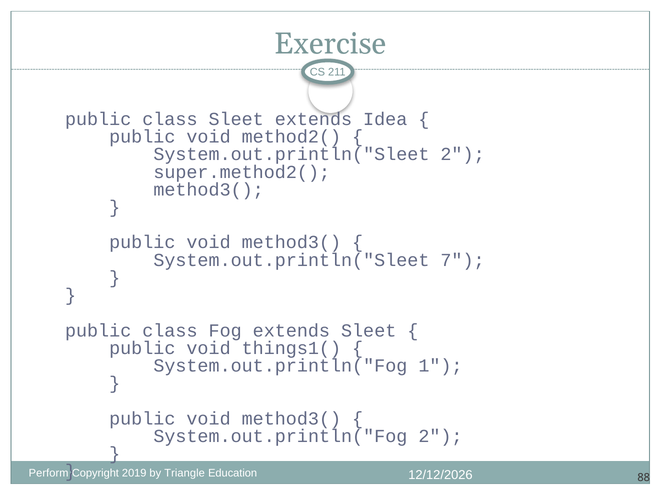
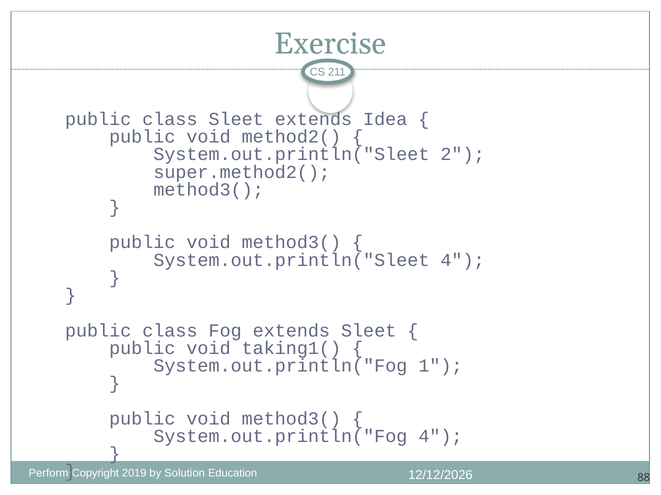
System.out.println("Sleet 7: 7 -> 4 (463, 260)
things1(: things1( -> taking1( (291, 349)
System.out.println("Fog 2: 2 -> 4 (440, 437)
Triangle: Triangle -> Solution (185, 474)
